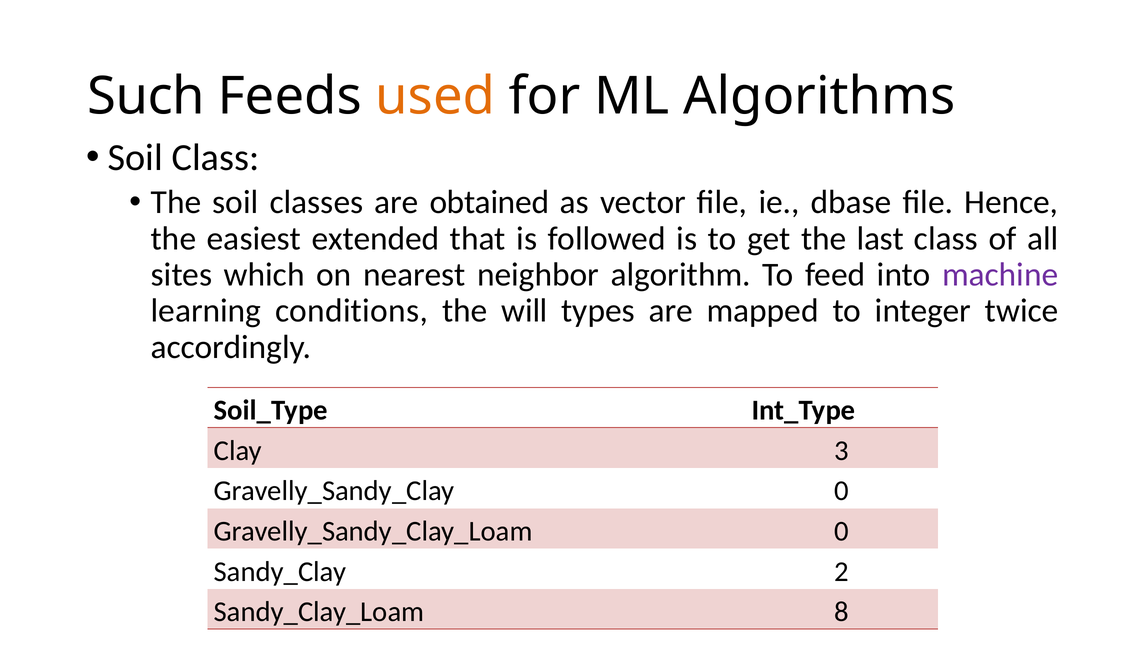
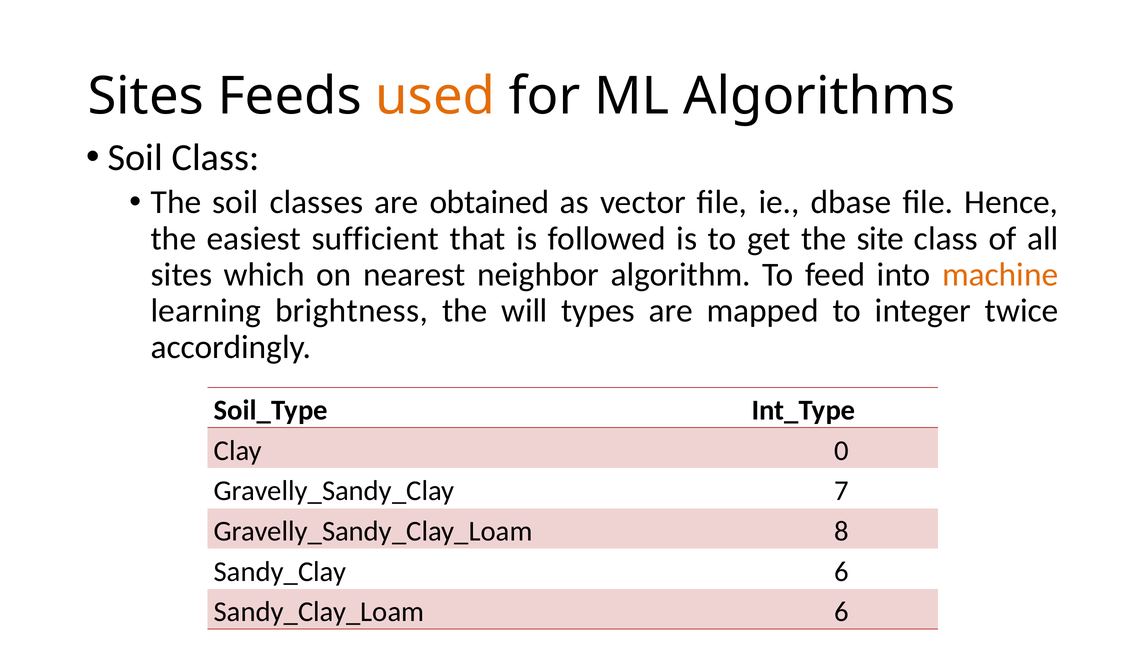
Such: Such -> Sites (146, 96)
extended: extended -> sufficient (375, 238)
last: last -> site (880, 238)
machine colour: purple -> orange (1000, 275)
conditions: conditions -> brightness (351, 311)
3: 3 -> 0 (842, 451)
0: 0 -> 7 (842, 491)
0: 0 -> 8 (842, 531)
2: 2 -> 6 (842, 571)
8: 8 -> 6 (842, 612)
